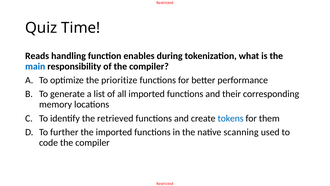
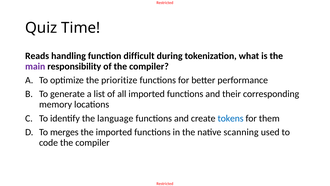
enables: enables -> difficult (139, 56)
main colour: blue -> purple (35, 66)
retrieved: retrieved -> language (115, 118)
further: further -> merges (64, 132)
